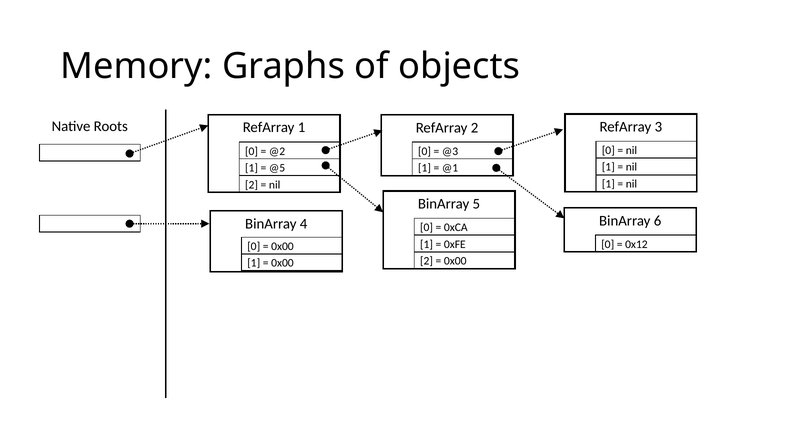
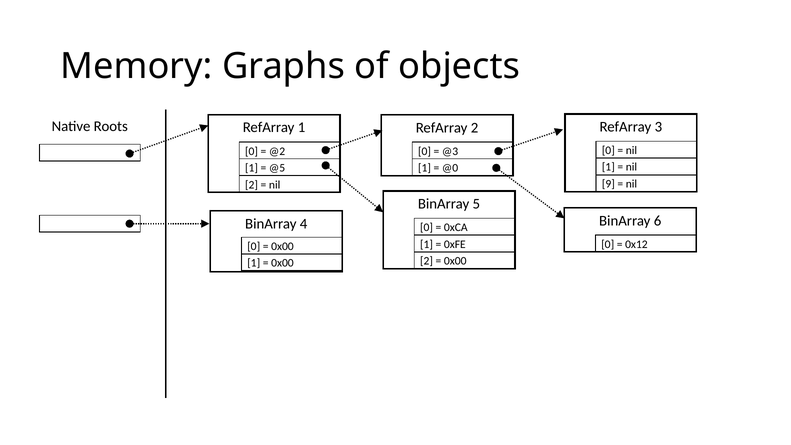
@1: @1 -> @0 (450, 168)
1: 1 -> 9 (608, 184)
